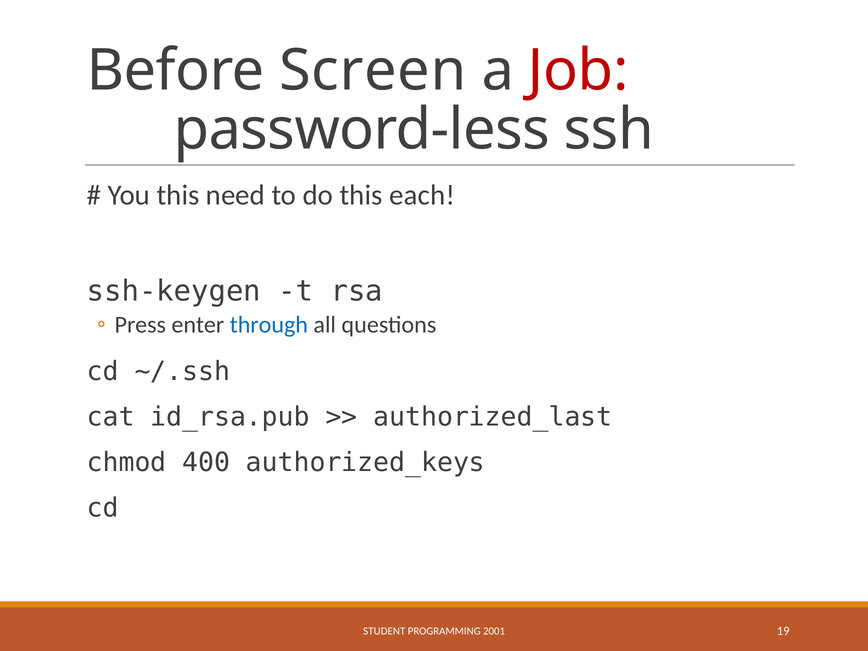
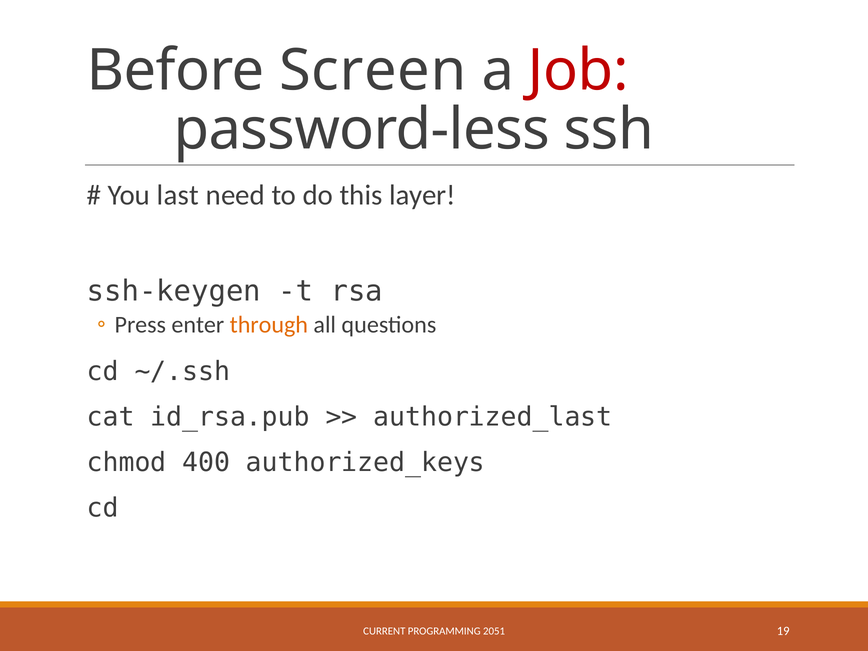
You this: this -> last (178, 195)
each: each -> layer (422, 195)
through colour: blue -> orange (269, 325)
STUDENT: STUDENT -> CURRENT (384, 631)
2001: 2001 -> 2051 (494, 631)
